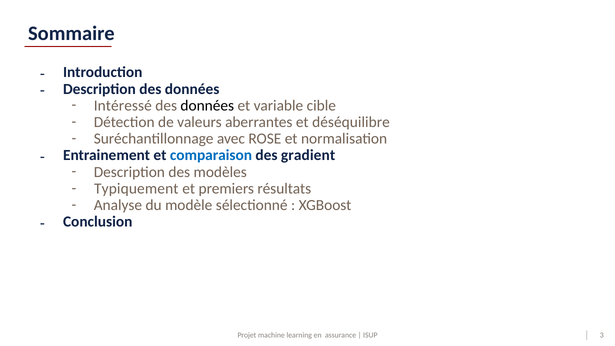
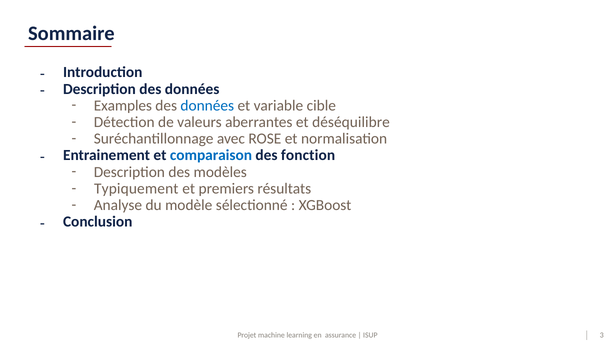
Intéressé: Intéressé -> Examples (123, 106)
données colour: black -> blue (207, 106)
gradient: gradient -> fonction (308, 155)
